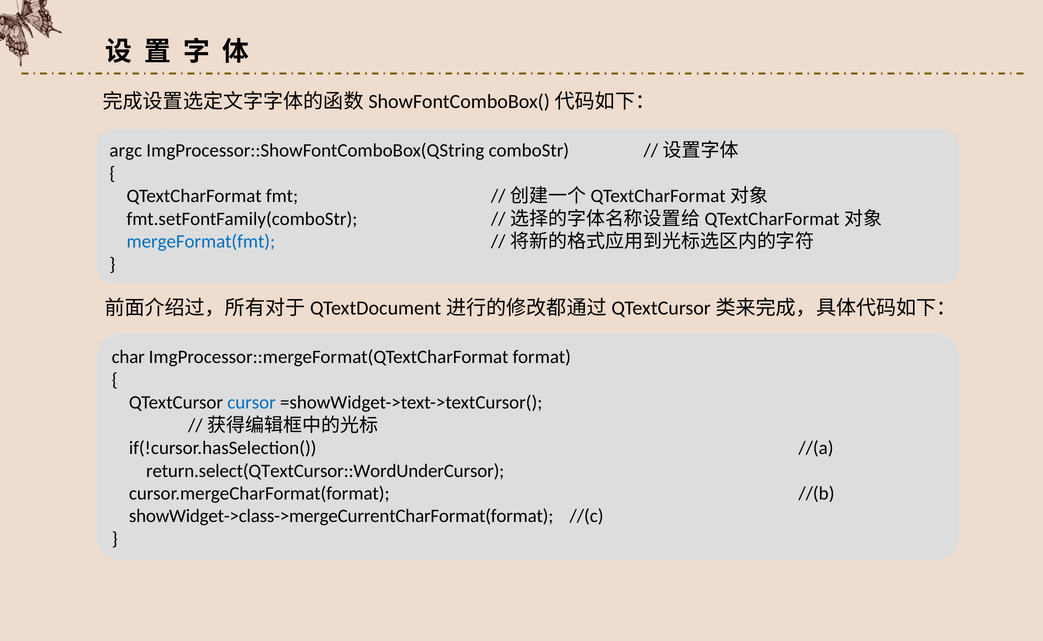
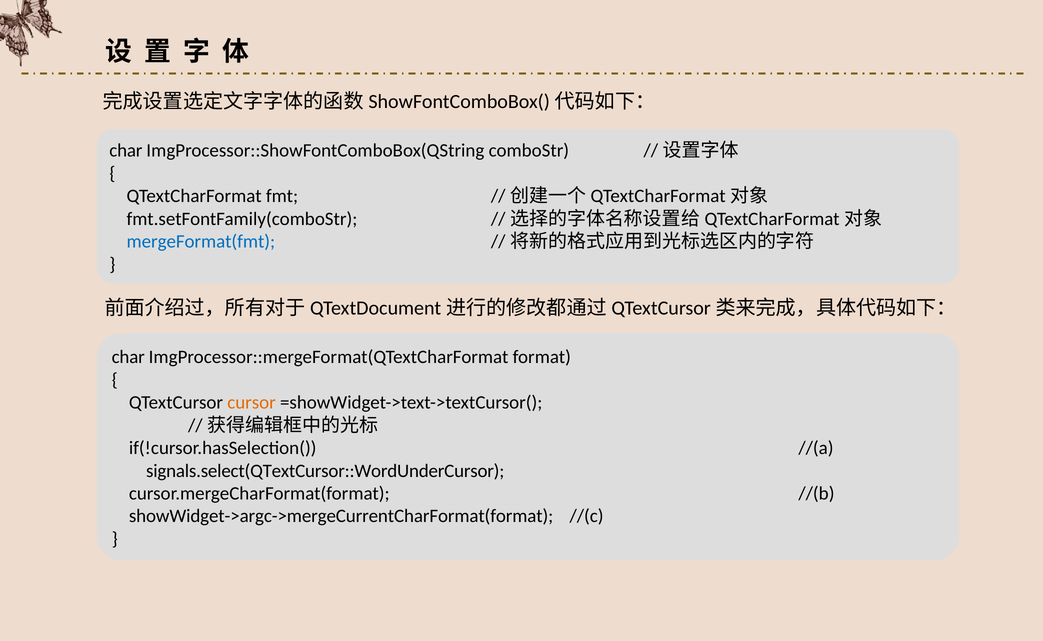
argc: argc -> char (126, 151)
cursor colour: blue -> orange (252, 403)
return.select(QTextCursor::WordUnderCursor: return.select(QTextCursor::WordUnderCursor -> signals.select(QTextCursor::WordUnderCursor (325, 471)
showWidget->class->mergeCurrentCharFormat(format: showWidget->class->mergeCurrentCharFormat(format -> showWidget->argc->mergeCurrentCharFormat(format (341, 517)
